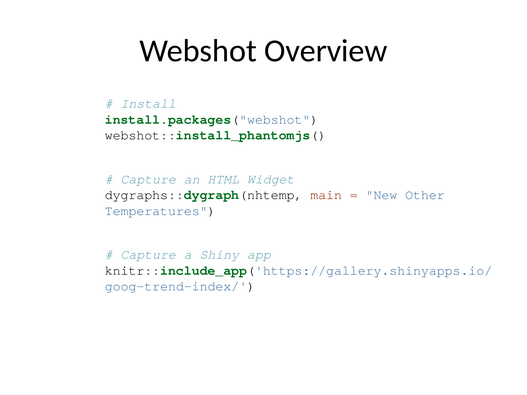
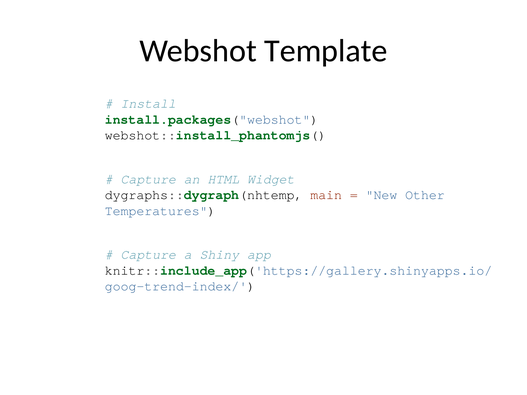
Overview: Overview -> Template (326, 51)
